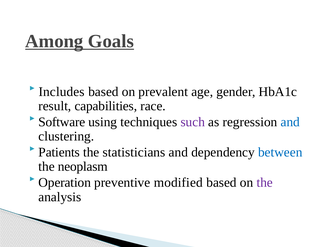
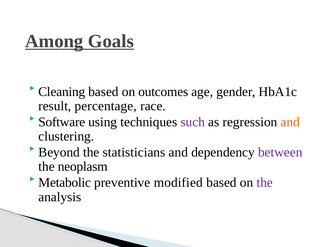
Includes: Includes -> Cleaning (62, 92)
prevalent: prevalent -> outcomes (163, 92)
capabilities: capabilities -> percentage (106, 106)
and colour: blue -> orange (290, 122)
Patients: Patients -> Beyond (59, 153)
between colour: blue -> purple (280, 153)
Operation: Operation -> Metabolic (65, 183)
